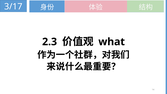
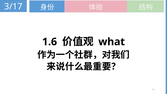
2.3: 2.3 -> 1.6 (50, 42)
